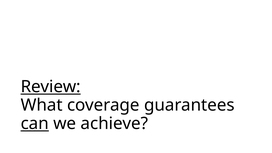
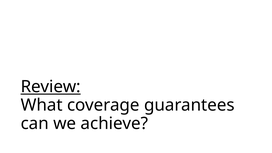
can underline: present -> none (35, 124)
